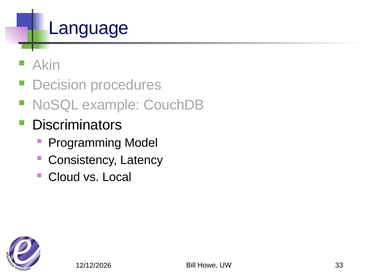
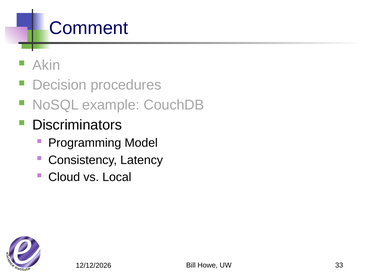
Language: Language -> Comment (89, 28)
